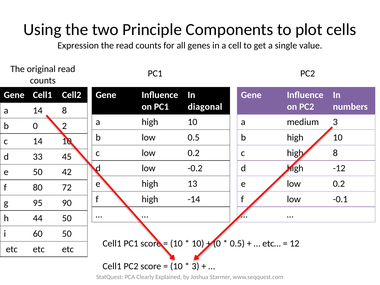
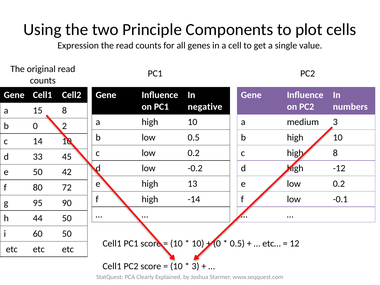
diagonal: diagonal -> negative (205, 107)
a 14: 14 -> 15 (38, 110)
